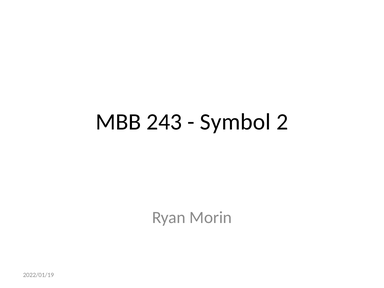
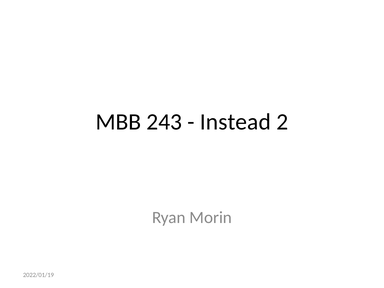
Symbol: Symbol -> Instead (235, 122)
